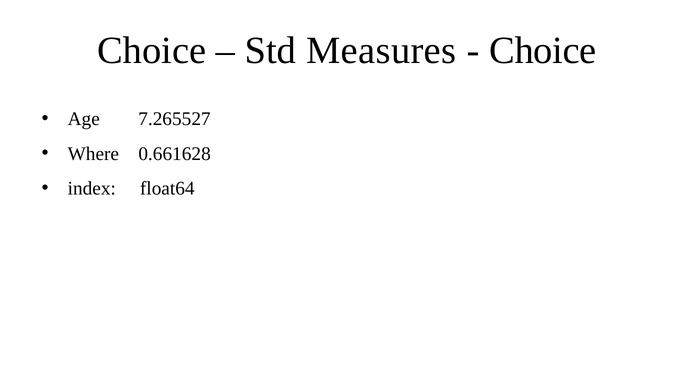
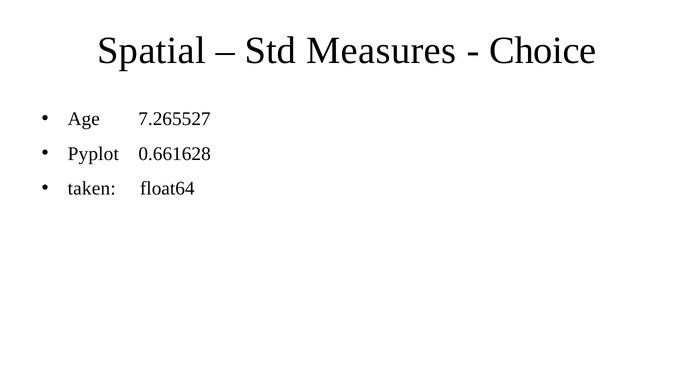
Choice: Choice -> Spatial (152, 51)
Where: Where -> Pyplot (93, 154)
index: index -> taken (92, 189)
